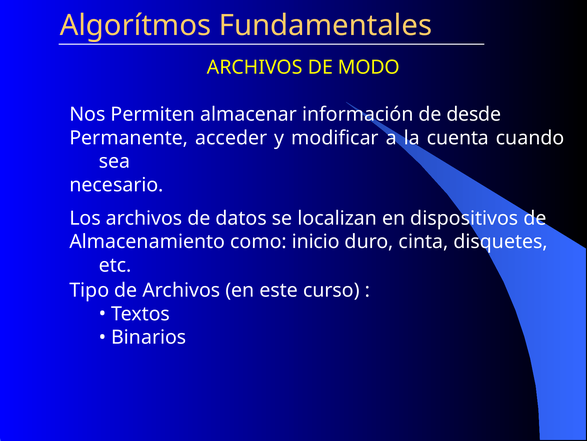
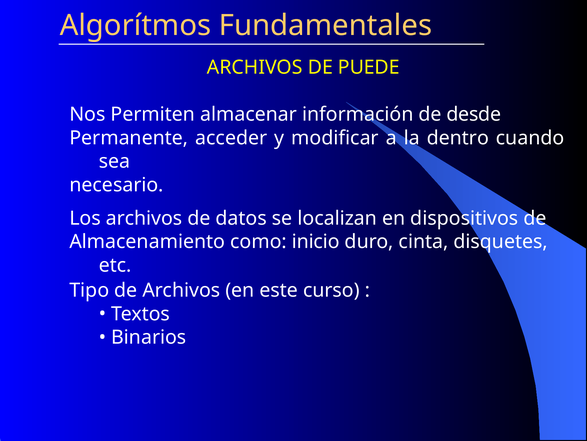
MODO: MODO -> PUEDE (369, 67)
cuenta: cuenta -> dentro (458, 138)
